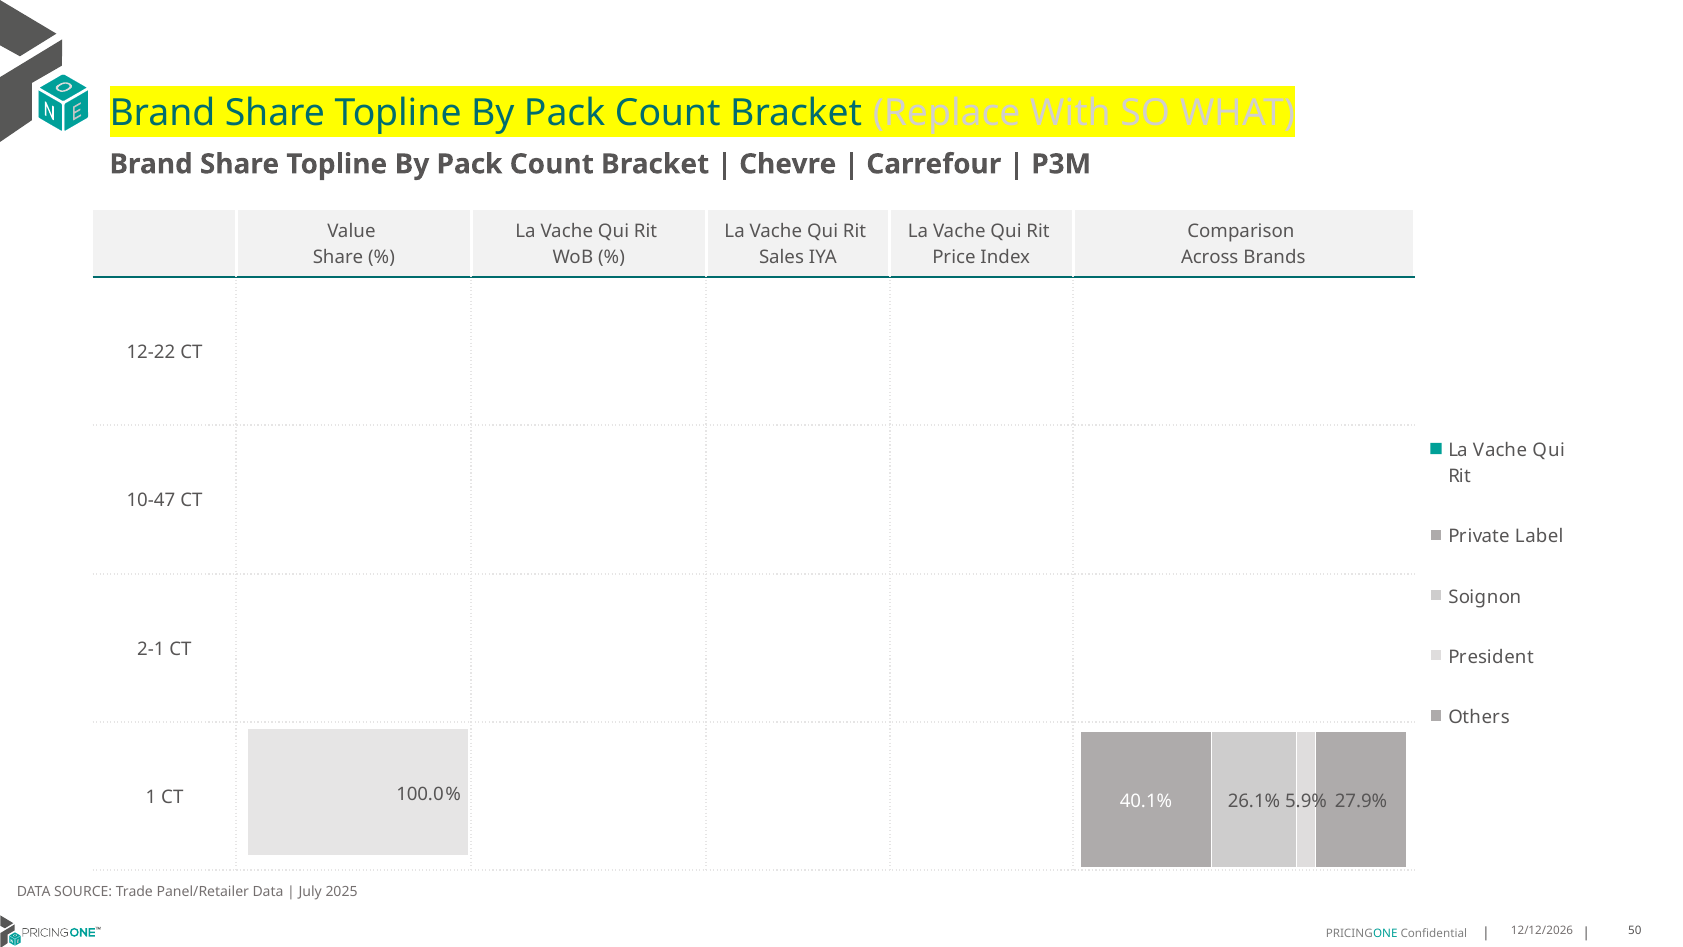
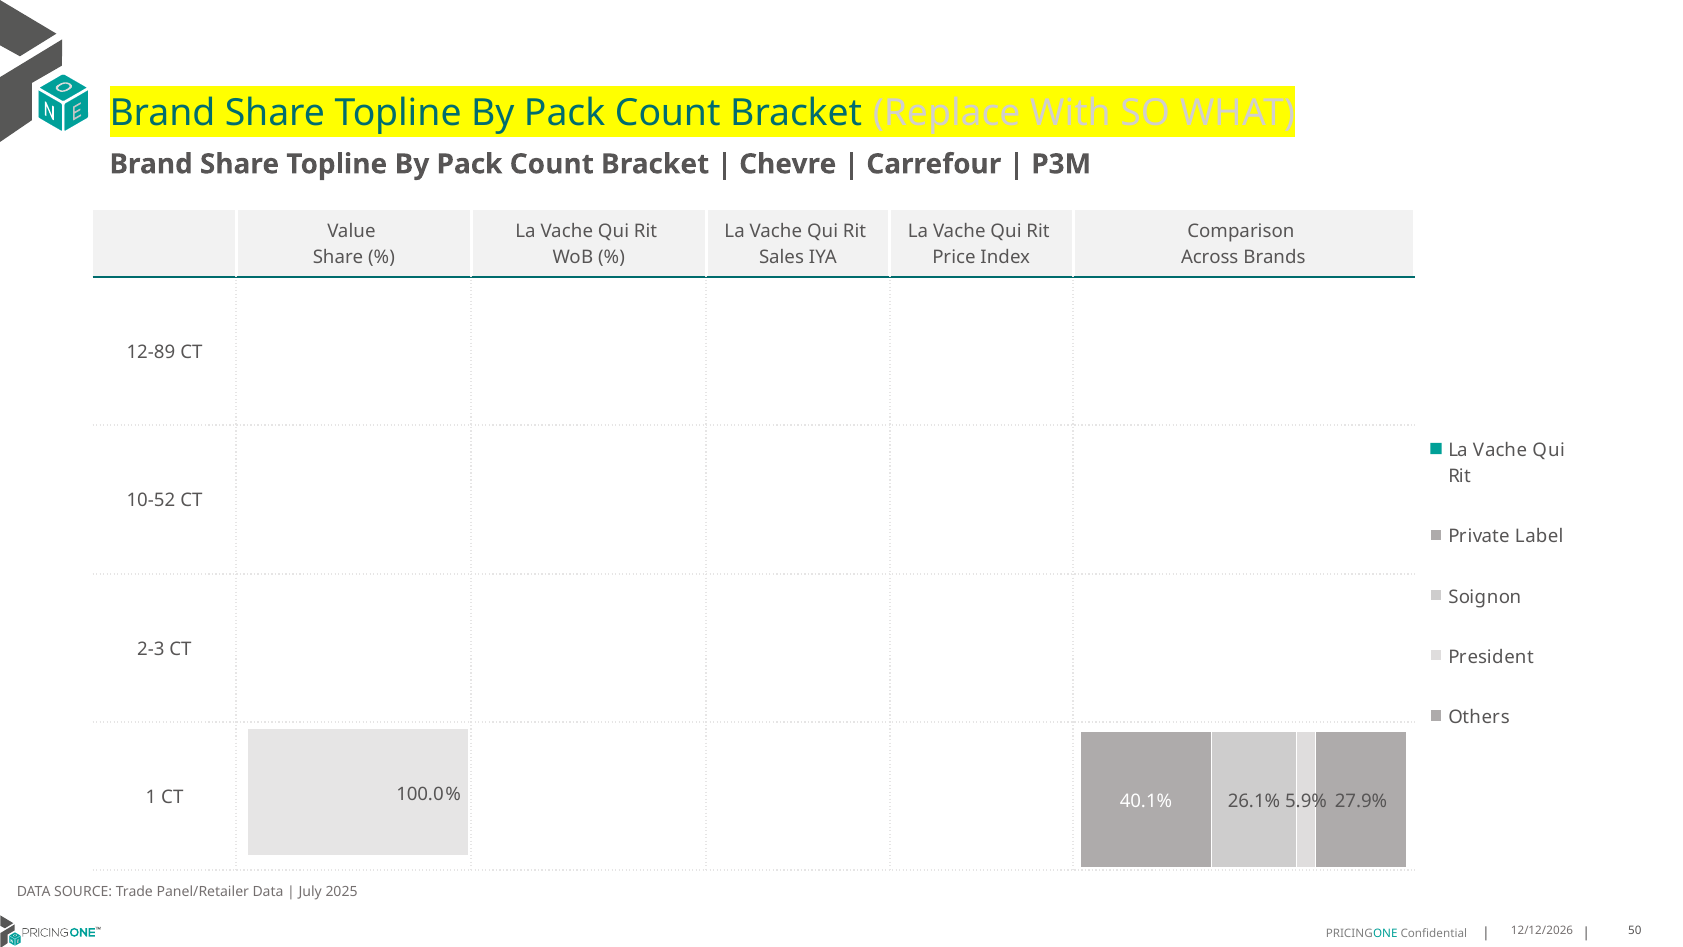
12-22: 12-22 -> 12-89 (151, 352)
10-47: 10-47 -> 10-52 (151, 501)
2-1: 2-1 -> 2-3 (151, 649)
